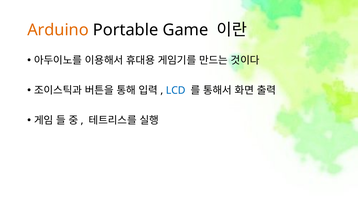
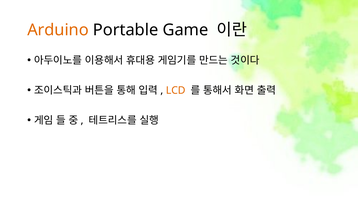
LCD colour: blue -> orange (176, 91)
